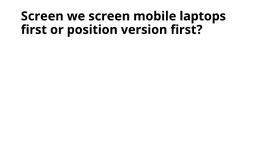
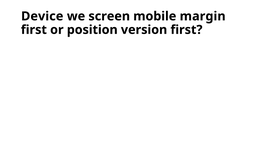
Screen: Screen -> Device (42, 16)
laptops: laptops -> margin (203, 16)
